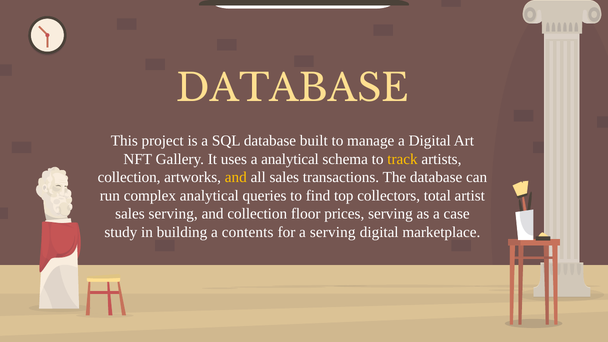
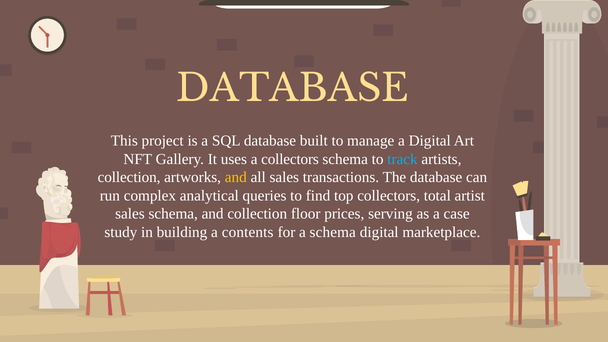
a analytical: analytical -> collectors (290, 159)
track colour: yellow -> light blue (402, 159)
sales serving: serving -> schema (173, 214)
a serving: serving -> schema (333, 232)
